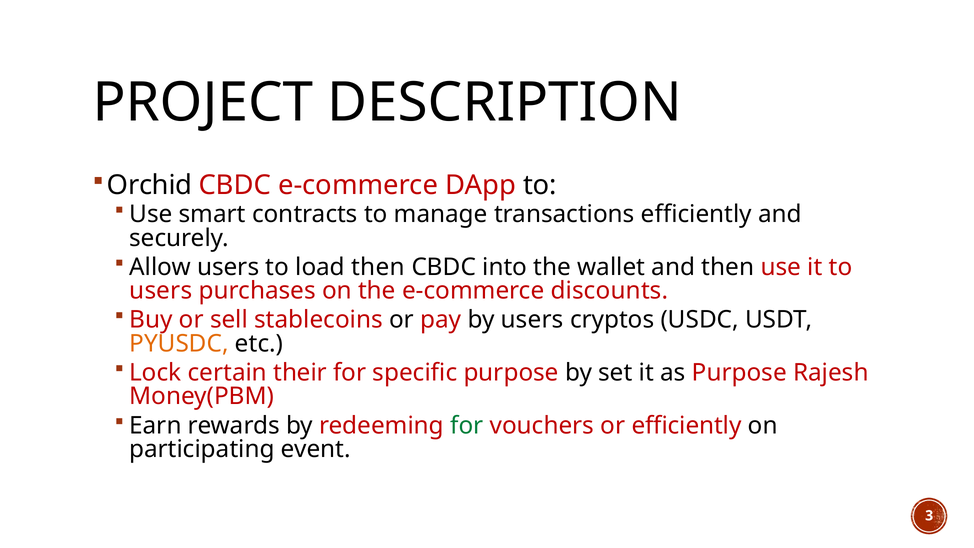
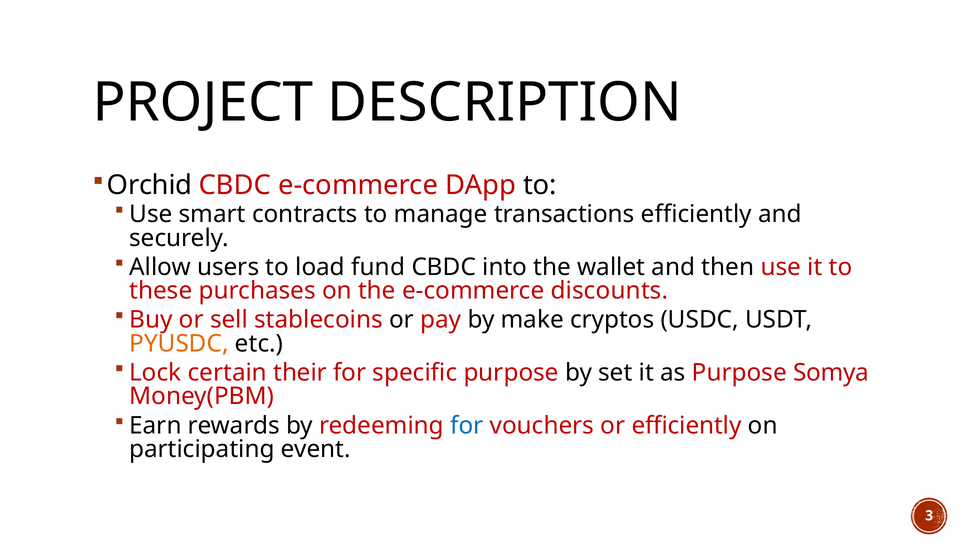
load then: then -> fund (378, 267)
users: users -> these (161, 291)
by users: users -> make (532, 320)
Rajesh: Rajesh -> Somya (831, 373)
for colour: green -> blue (467, 425)
